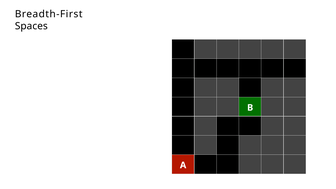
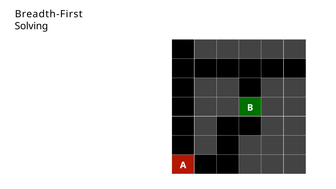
Spaces: Spaces -> Solving (31, 26)
